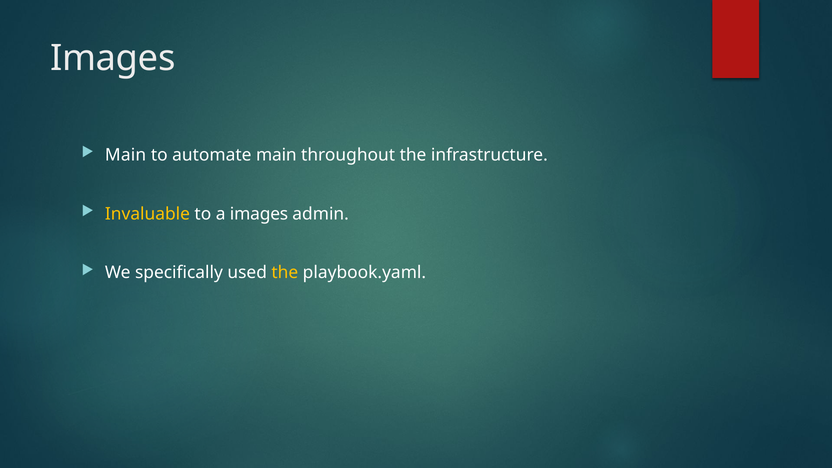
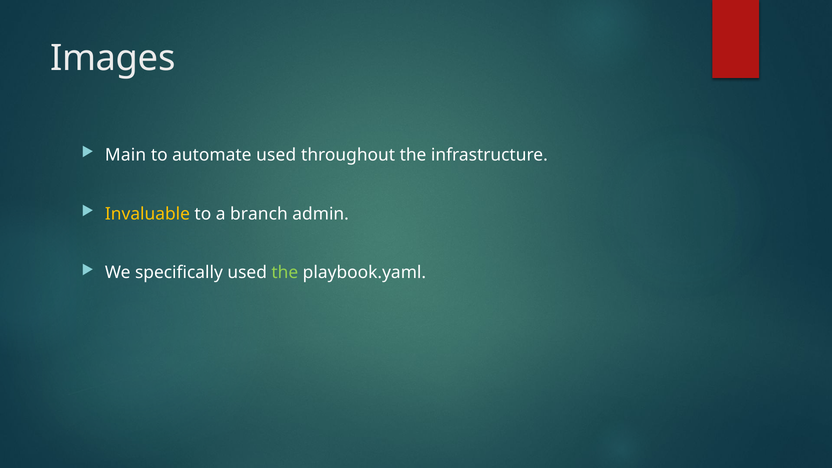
automate main: main -> used (276, 155)
a images: images -> branch (259, 214)
the colour: yellow -> light green (285, 273)
